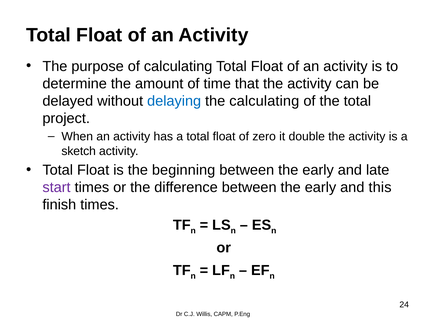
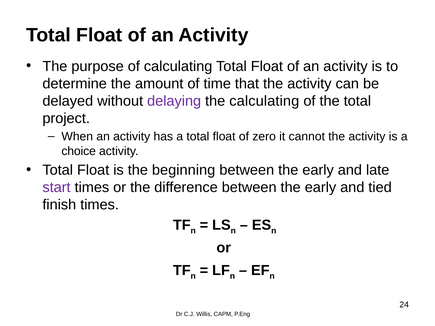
delaying colour: blue -> purple (174, 101)
double: double -> cannot (307, 137)
sketch: sketch -> choice (79, 151)
this: this -> tied (380, 188)
